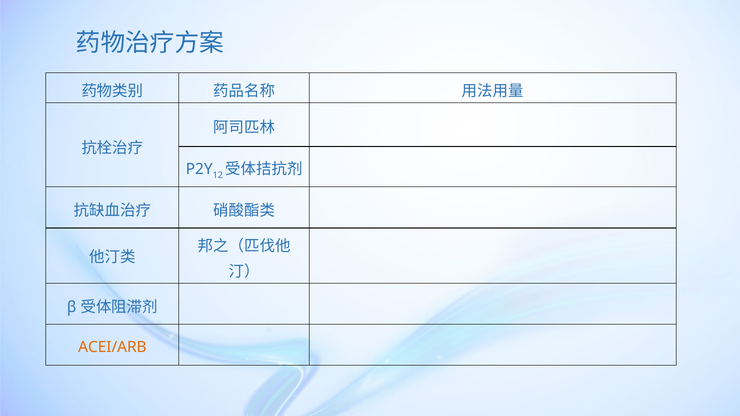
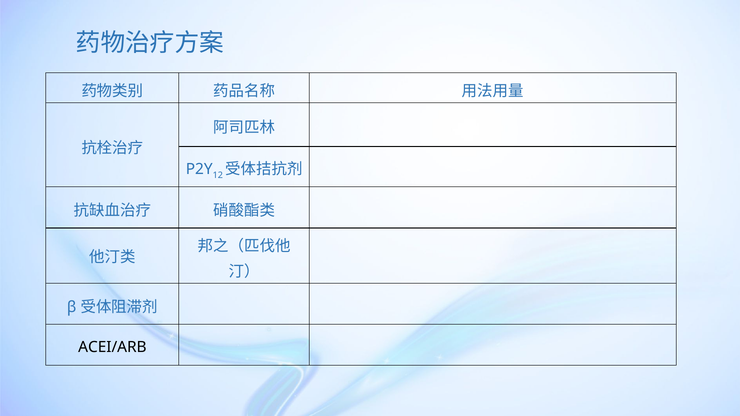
ACEI/ARB colour: orange -> black (112, 348)
